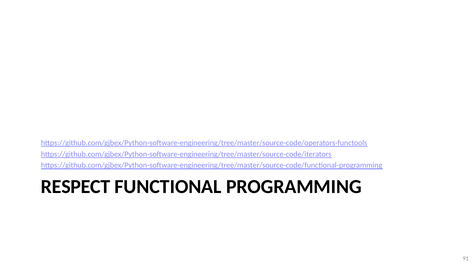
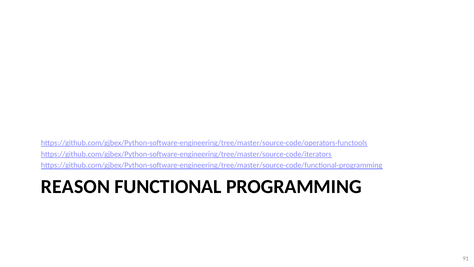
RESPECT: RESPECT -> REASON (76, 186)
